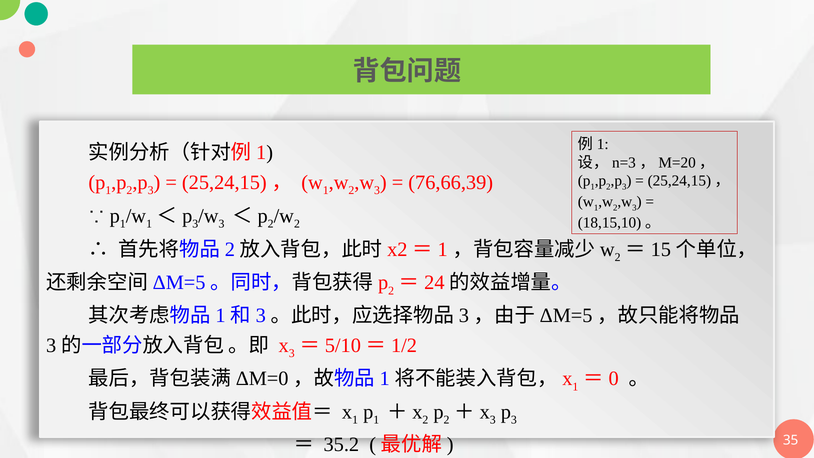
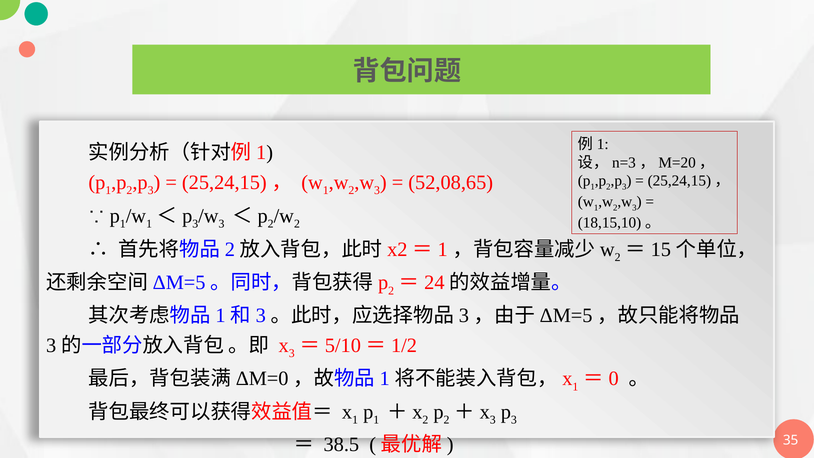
76,66,39: 76,66,39 -> 52,08,65 (451, 183)
35.2: 35.2 -> 38.5 (341, 445)
